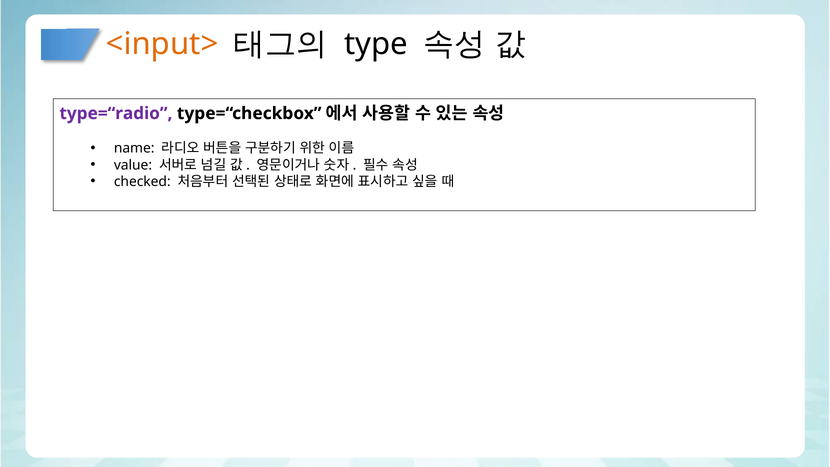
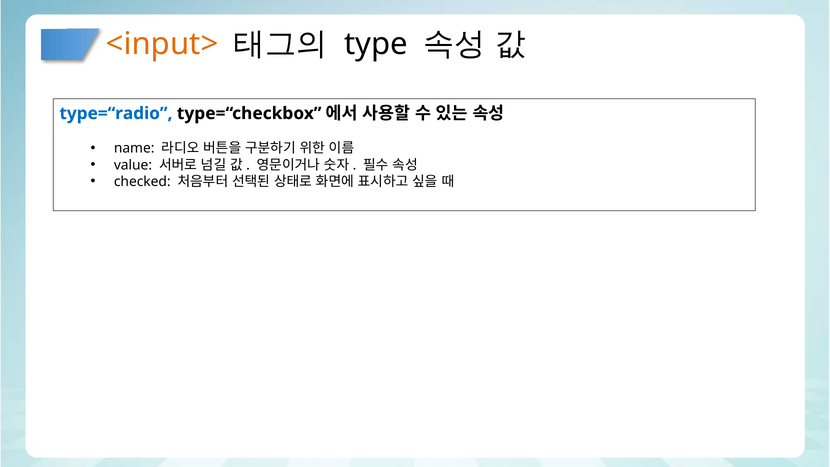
type=“radio colour: purple -> blue (116, 113)
